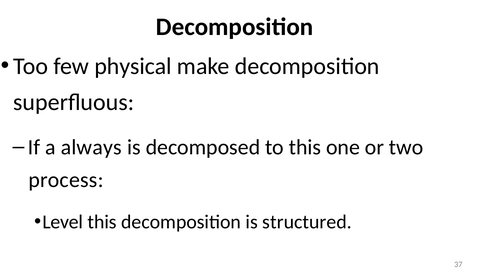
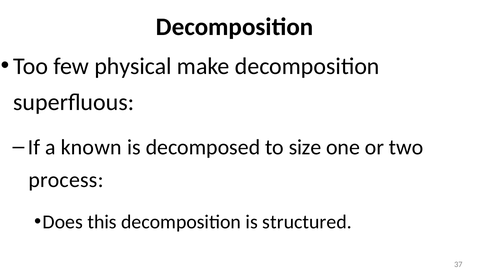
always: always -> known (91, 147)
to this: this -> size (305, 147)
Level: Level -> Does (63, 222)
